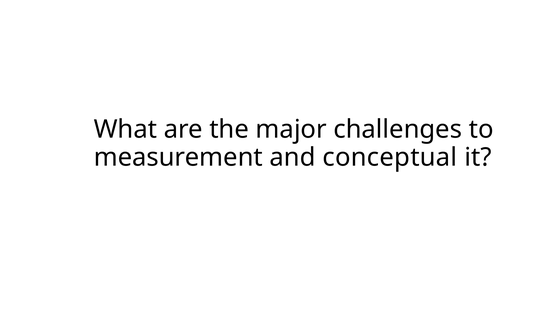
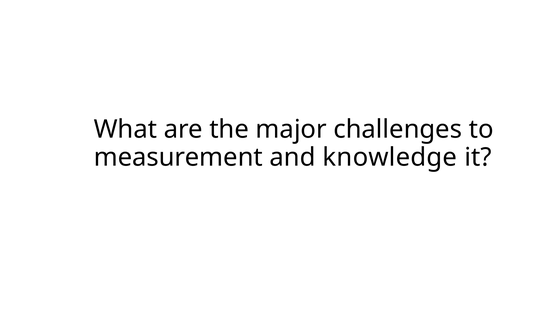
conceptual: conceptual -> knowledge (390, 157)
